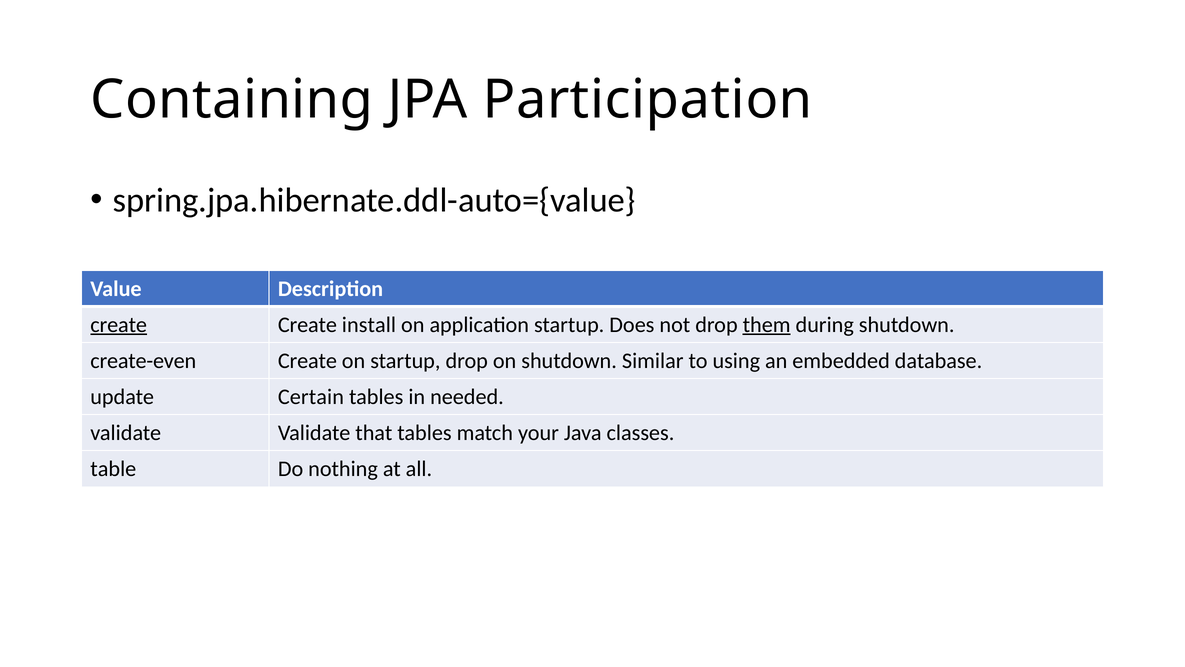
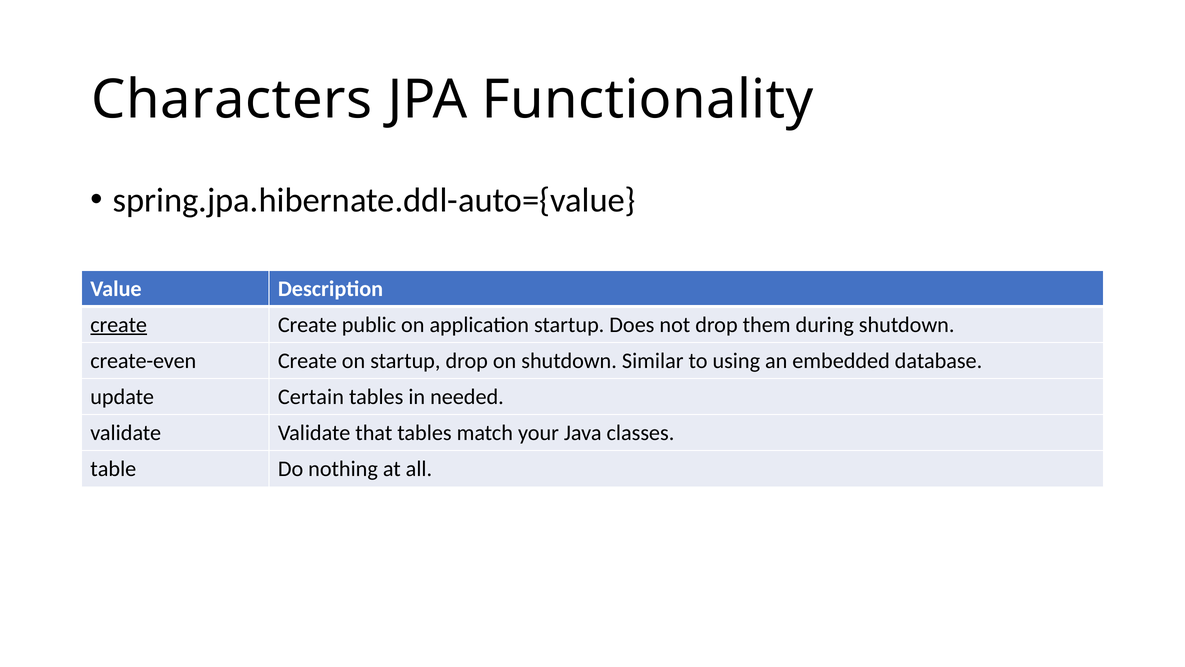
Containing: Containing -> Characters (232, 100)
Participation: Participation -> Functionality (648, 100)
install: install -> public (369, 325)
them underline: present -> none (767, 325)
